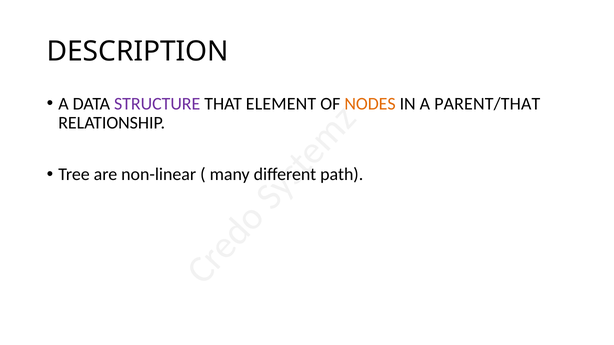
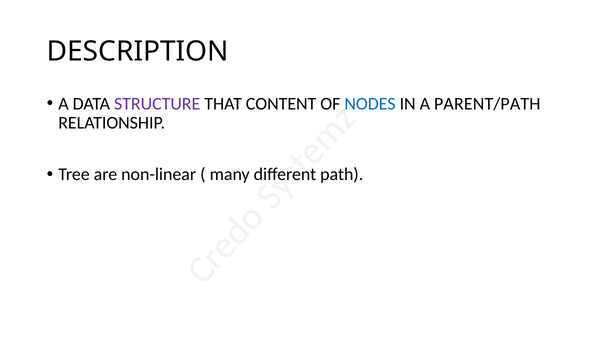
ELEMENT: ELEMENT -> CONTENT (281, 104)
NODES colour: orange -> blue (370, 104)
PARENT/THAT: PARENT/THAT -> PARENT/PATH (487, 104)
